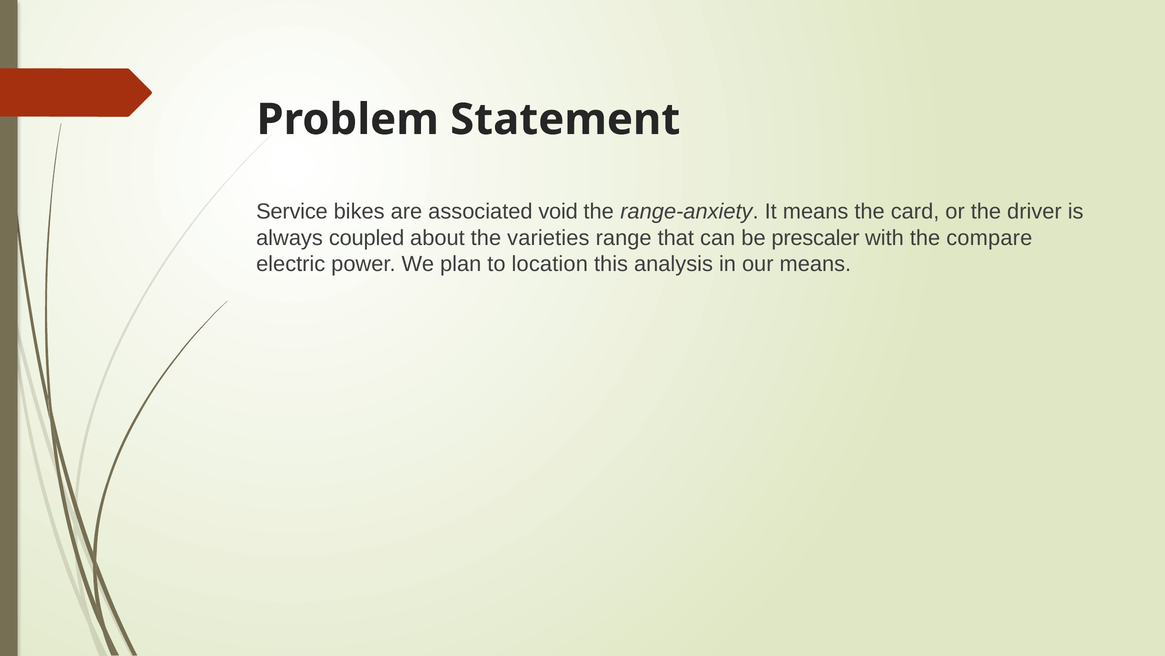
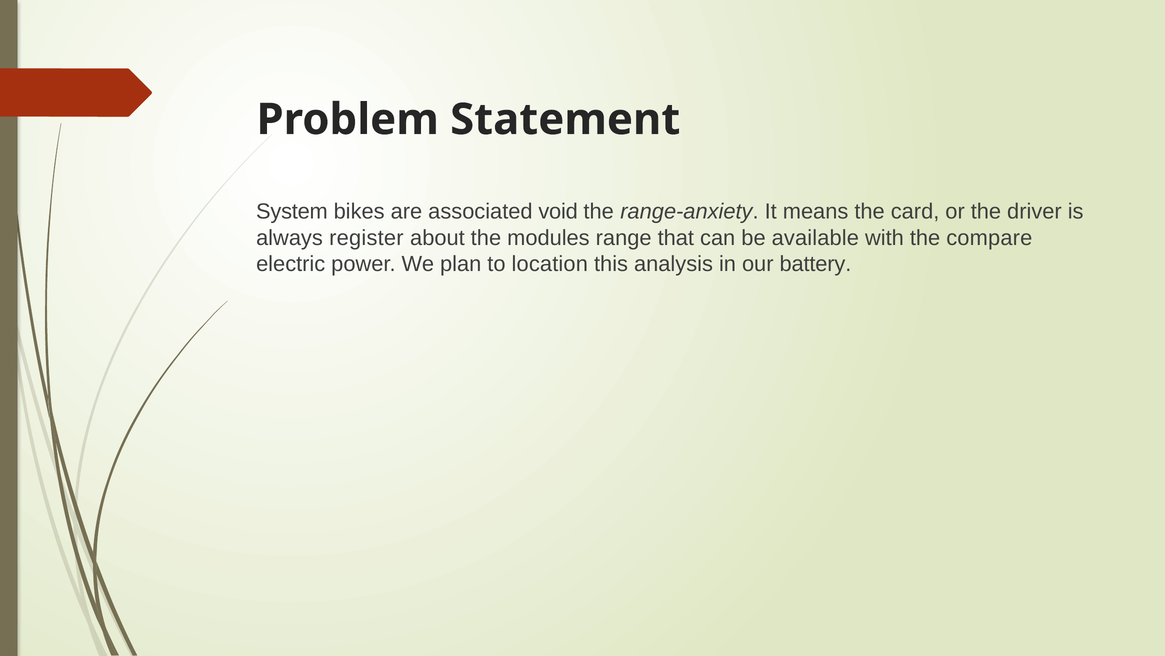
Service: Service -> System (292, 212)
coupled: coupled -> register (366, 238)
varieties: varieties -> modules (548, 238)
prescaler: prescaler -> available (815, 238)
our means: means -> battery (815, 264)
